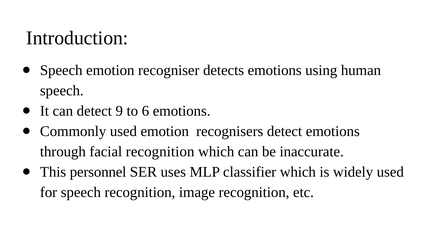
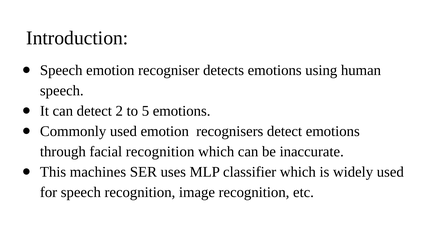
9: 9 -> 2 (119, 111)
6: 6 -> 5 (145, 111)
personnel: personnel -> machines (98, 172)
